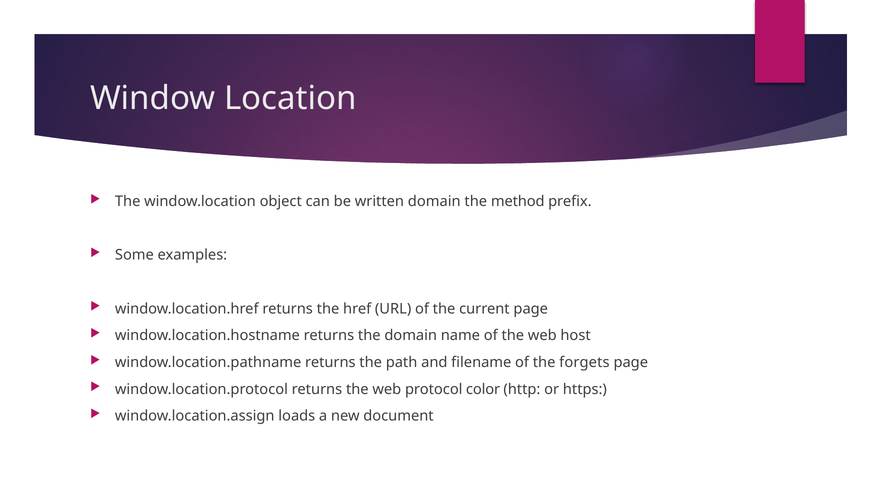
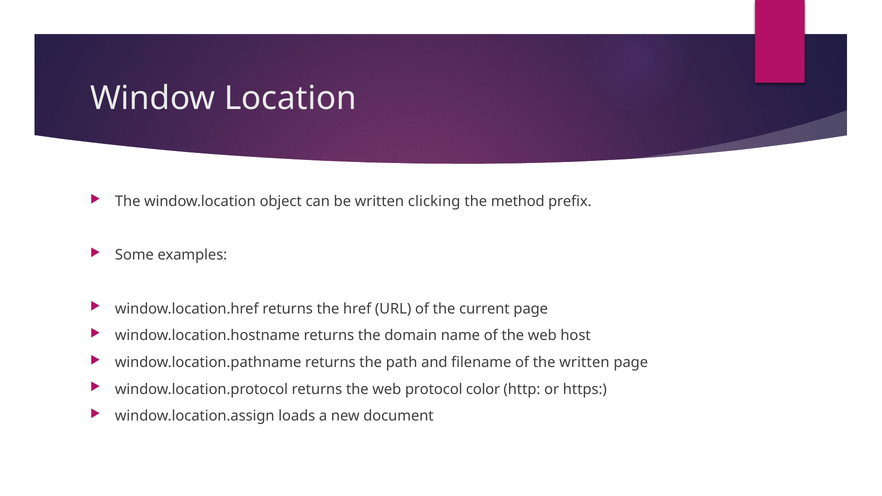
written domain: domain -> clicking (434, 201)
the forgets: forgets -> written (584, 362)
